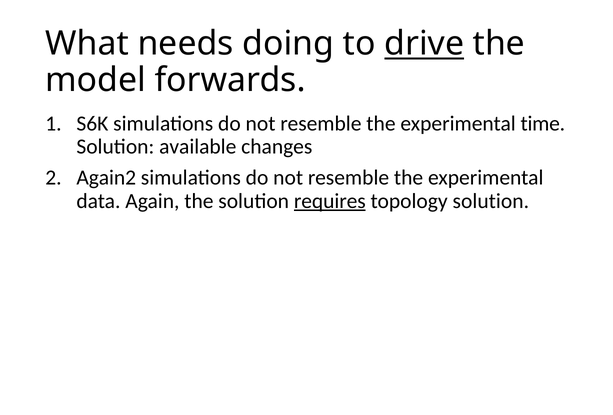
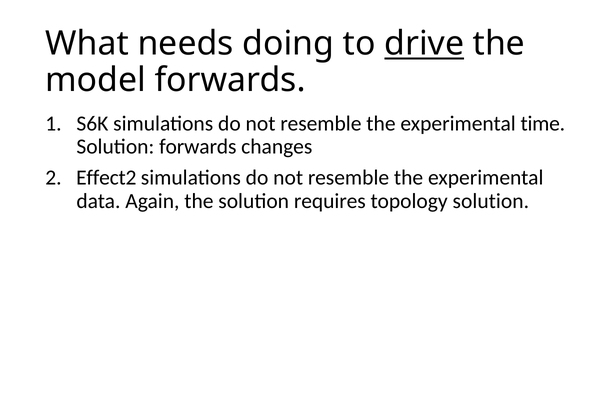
Solution available: available -> forwards (198, 147)
Again2: Again2 -> Effect2 (106, 178)
requires underline: present -> none (330, 201)
